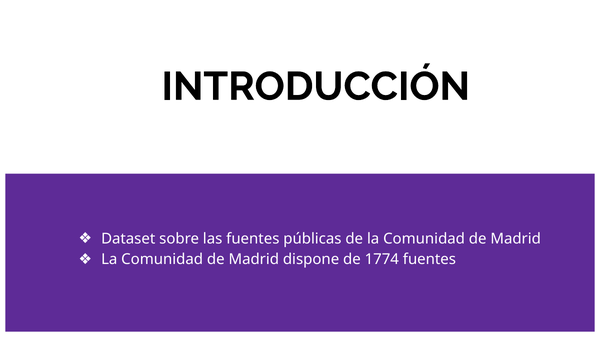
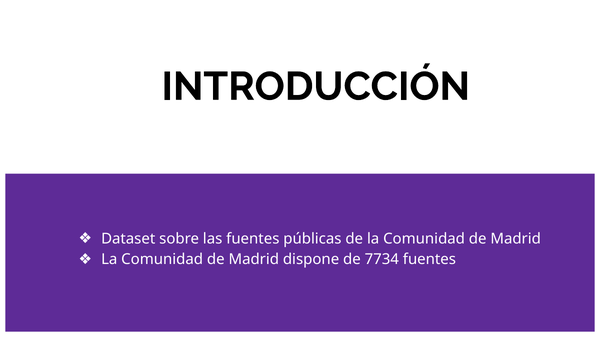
1774: 1774 -> 7734 (382, 260)
